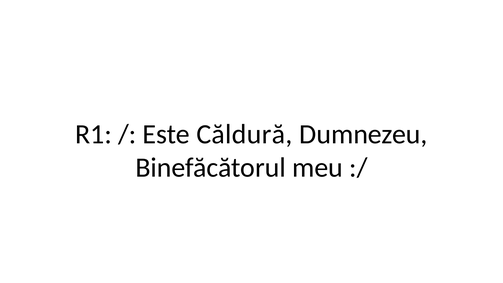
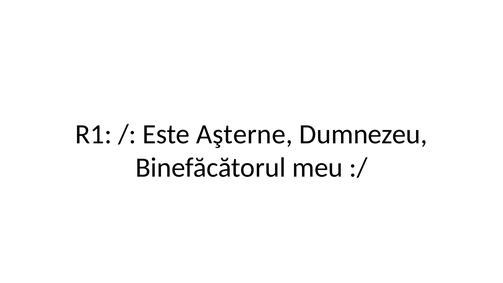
Căldură: Căldură -> Aşterne (244, 134)
